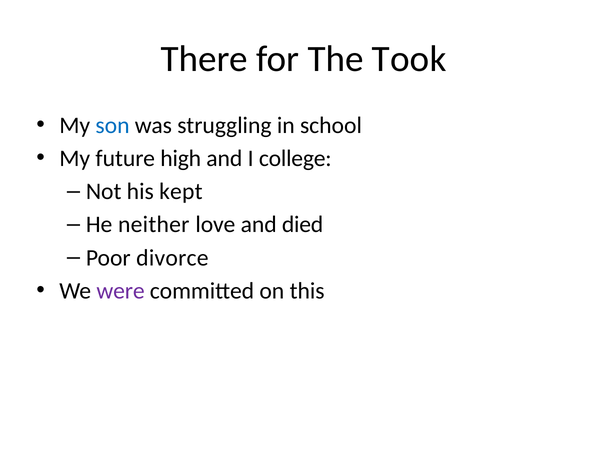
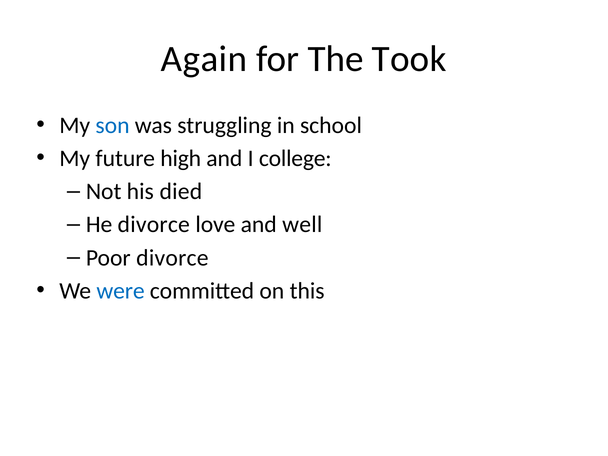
There: There -> Again (204, 59)
kept: kept -> died (181, 192)
He neither: neither -> divorce (154, 225)
died: died -> well (302, 225)
were colour: purple -> blue (121, 291)
